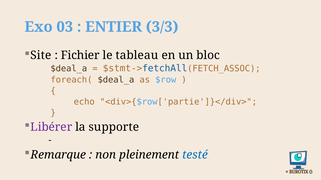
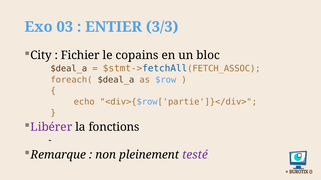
Site: Site -> City (41, 56)
tableau: tableau -> copains (137, 56)
supporte: supporte -> fonctions (114, 127)
testé colour: blue -> purple (195, 155)
